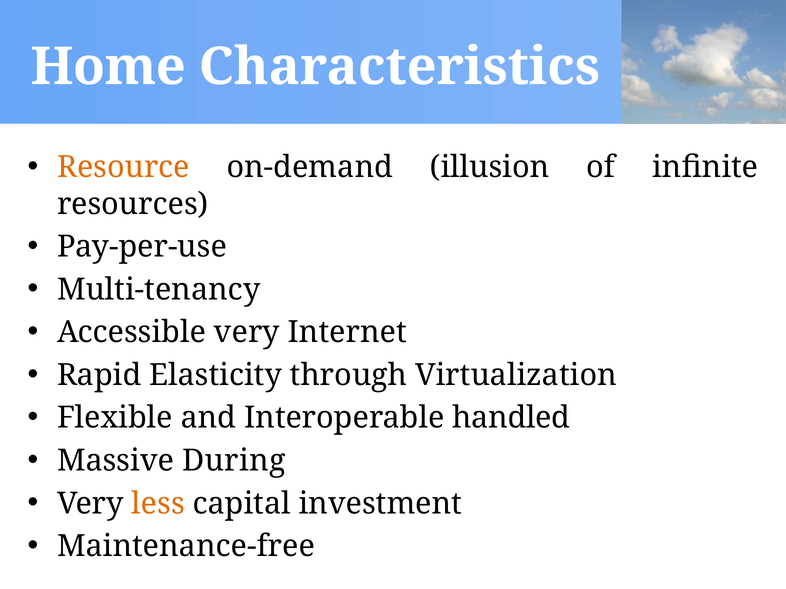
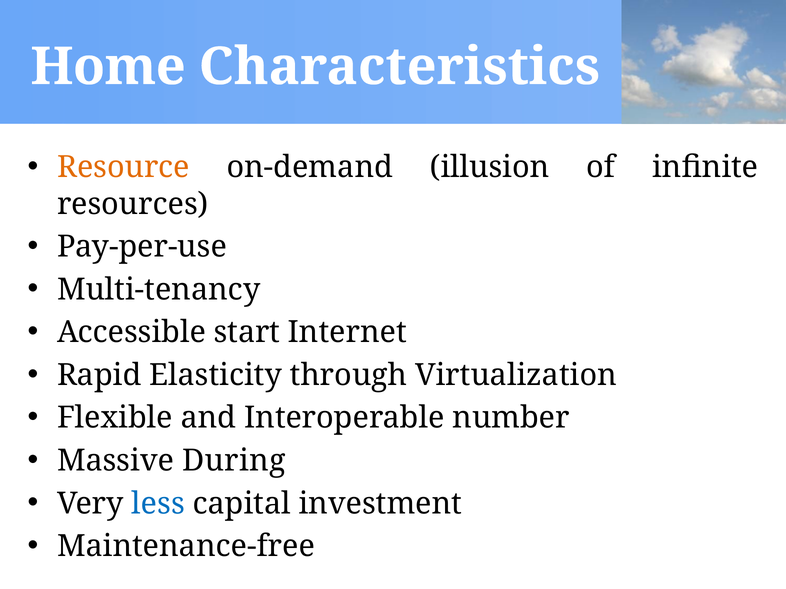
Accessible very: very -> start (247, 333)
handled: handled -> number (511, 418)
less colour: orange -> blue (158, 504)
